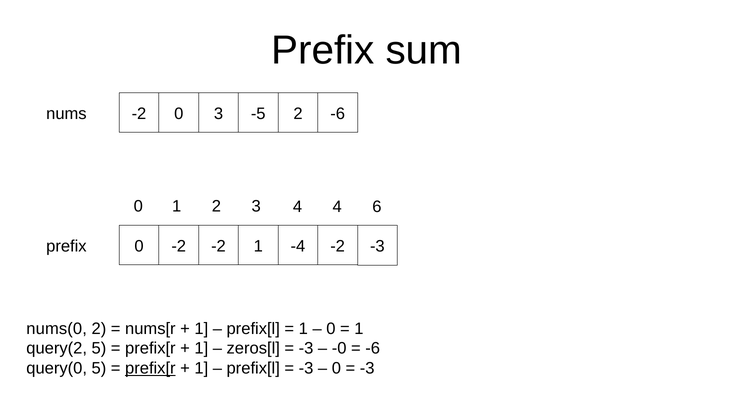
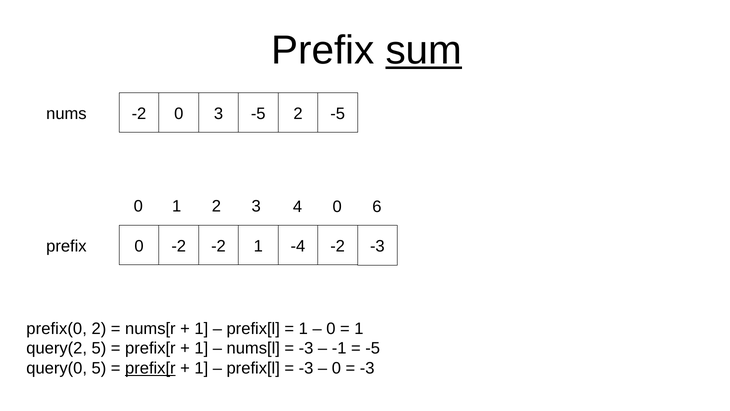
sum underline: none -> present (424, 50)
-5 -6: -6 -> -5 (338, 114)
4 4: 4 -> 0 (337, 207)
nums(0: nums(0 -> prefix(0 (57, 328)
zeros[l: zeros[l -> nums[l (253, 348)
-0: -0 -> -1 (339, 348)
-6: -6 -> -5 (373, 348)
